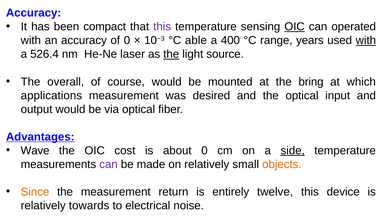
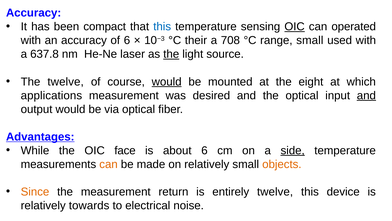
this colour: purple -> blue (162, 27)
of 0: 0 -> 6 (127, 40)
able: able -> their (196, 40)
400: 400 -> 708 (230, 40)
range years: years -> small (310, 40)
with underline: present -> none (366, 40)
526.4: 526.4 -> 637.8 (44, 54)
The overall: overall -> twelve (66, 82)
would underline: none -> present (167, 82)
bring: bring -> eight (311, 82)
and underline: none -> present (366, 95)
Wave: Wave -> While (35, 150)
cost: cost -> face (125, 150)
about 0: 0 -> 6 (204, 150)
can colour: purple -> orange (109, 164)
